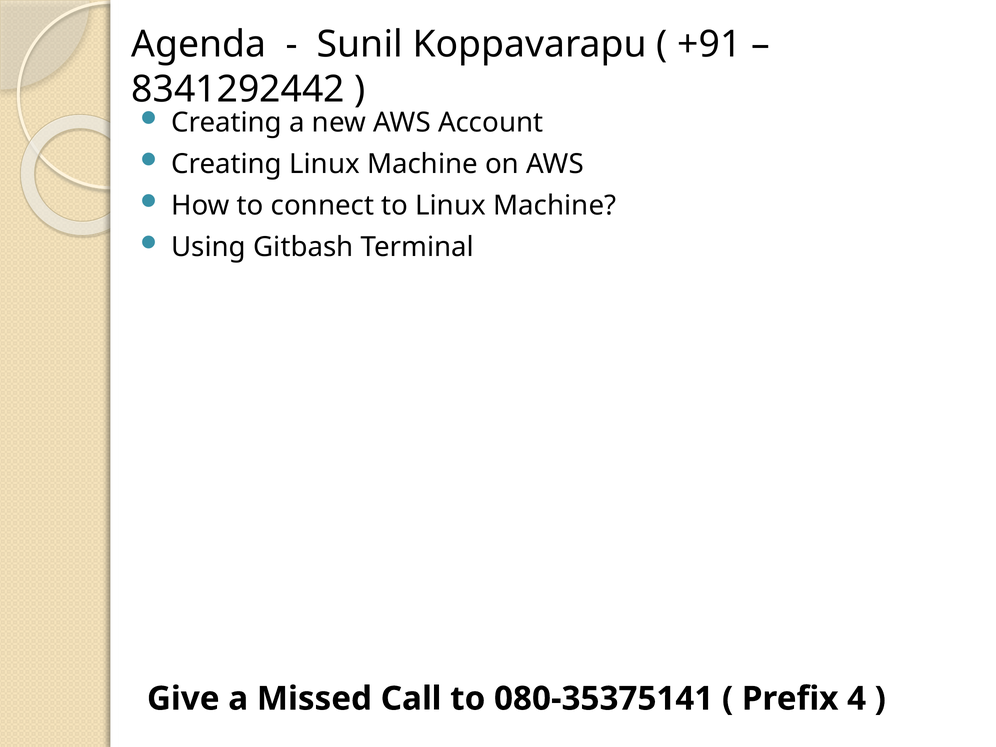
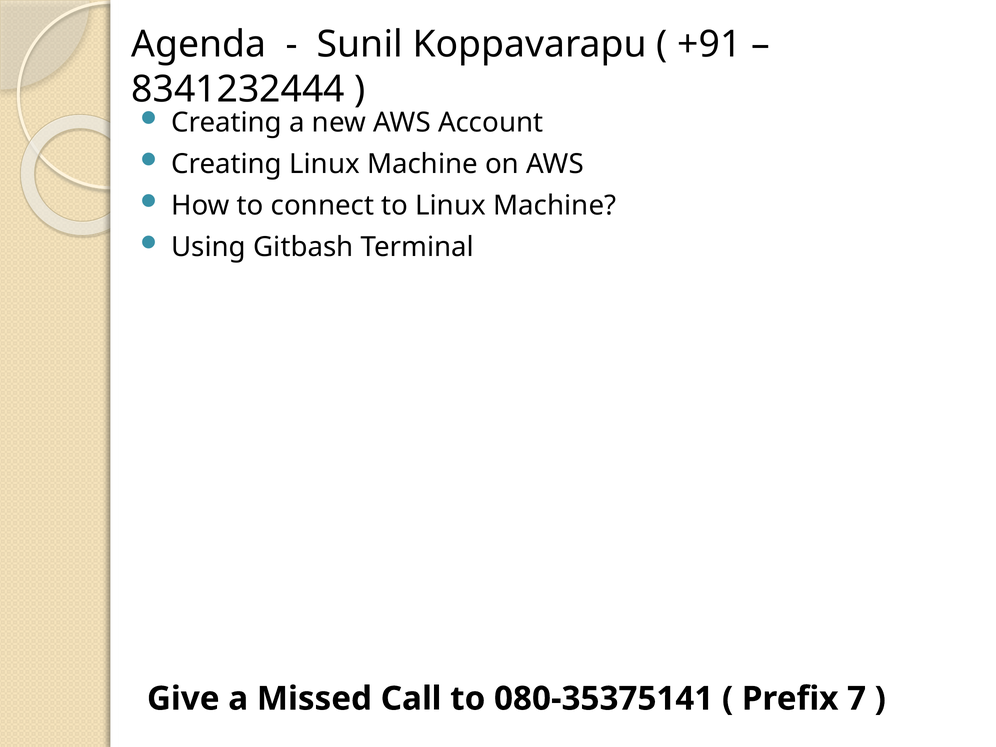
8341292442: 8341292442 -> 8341232444 (238, 89)
4: 4 -> 7 (857, 699)
